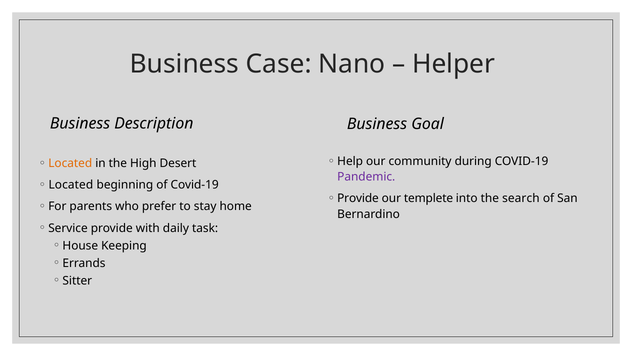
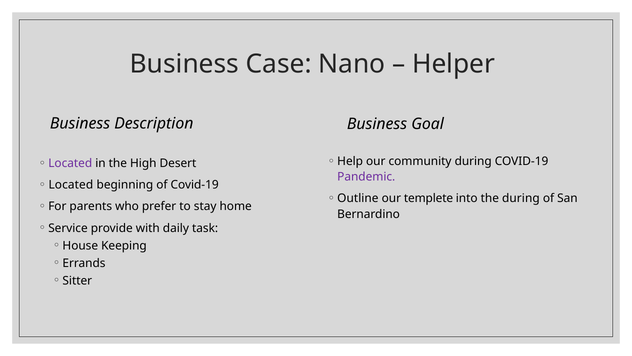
Located colour: orange -> purple (70, 163)
Provide: Provide -> Outline (358, 198)
the search: search -> during (521, 198)
